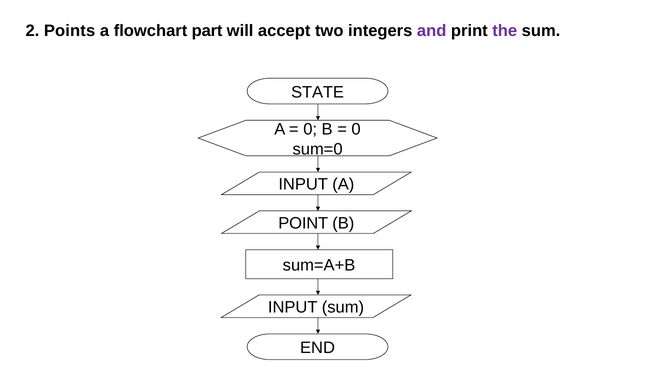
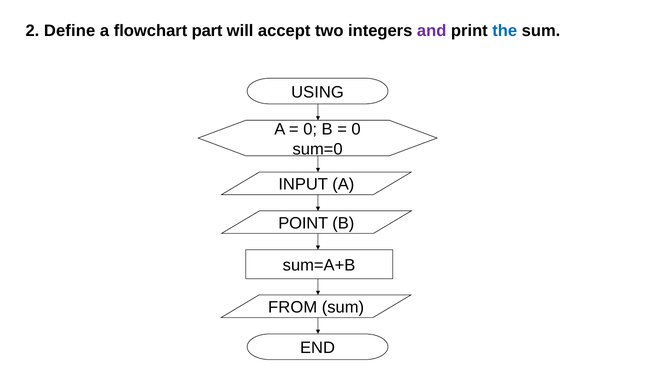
Points: Points -> Define (70, 31)
the colour: purple -> blue (505, 31)
STATE: STATE -> USING (317, 92)
INPUT: INPUT -> FROM (293, 308)
